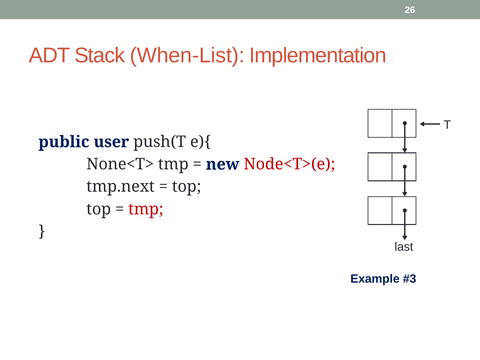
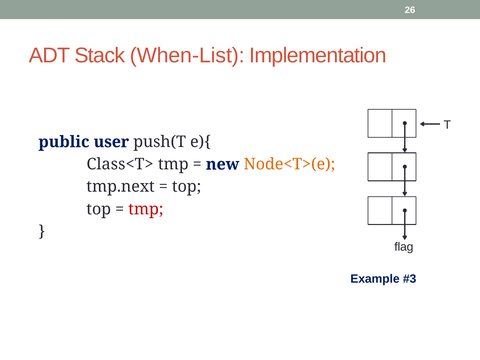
None<T>: None<T> -> Class<T> (120, 164)
Node<T>(e colour: red -> orange (289, 164)
last: last -> flag (404, 247)
